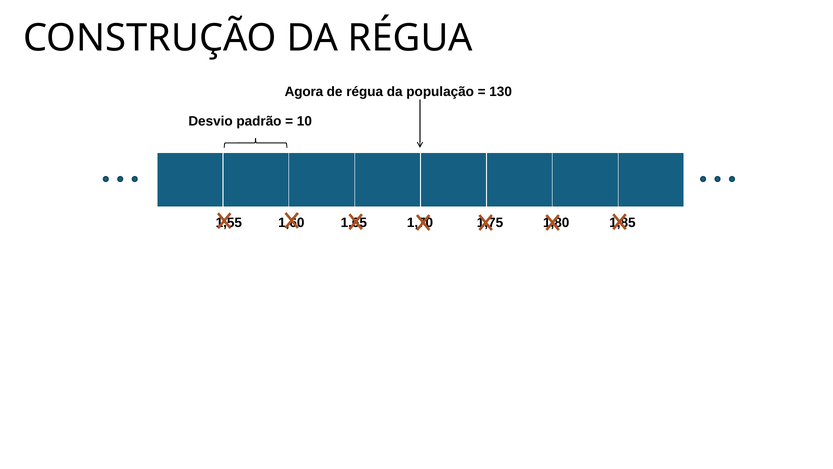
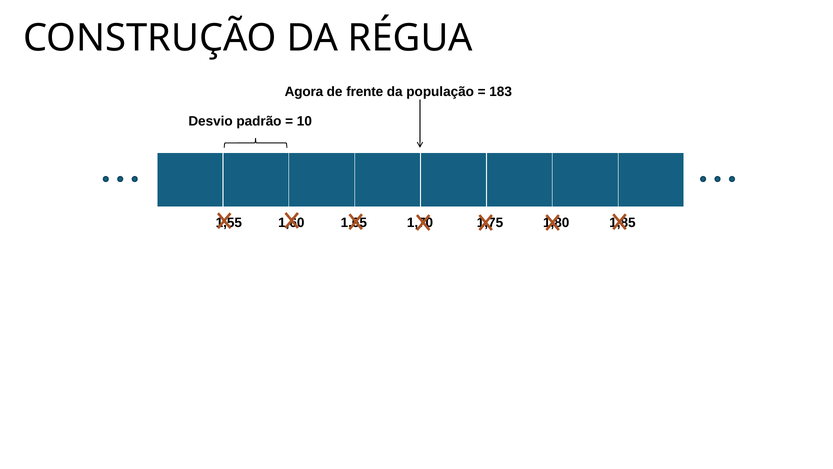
de régua: régua -> frente (365, 92)
130: 130 -> 183 (501, 92)
